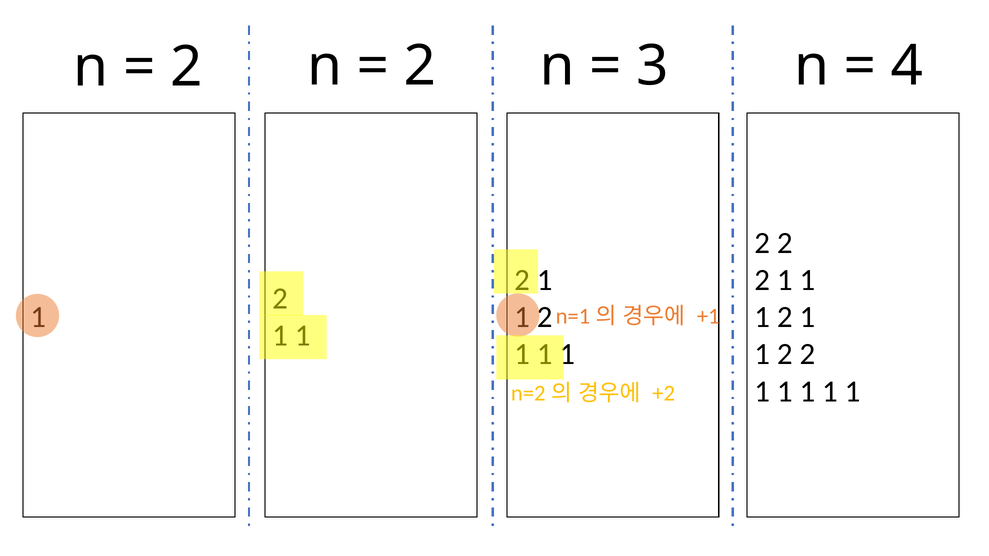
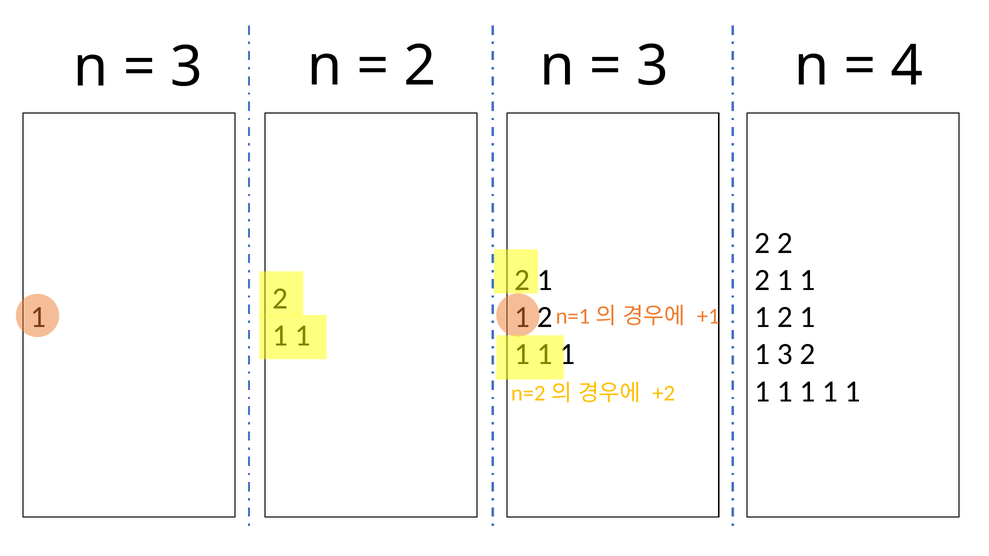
2: 2 -> 3 (186, 67)
2: 2 -> 3 (785, 354)
